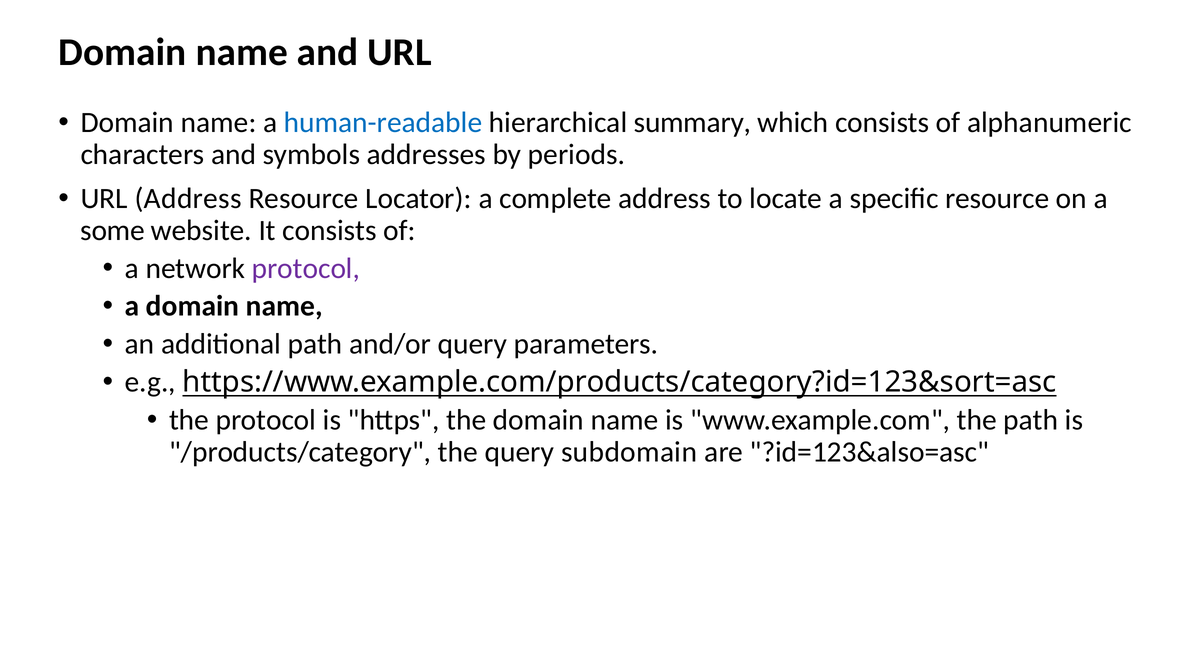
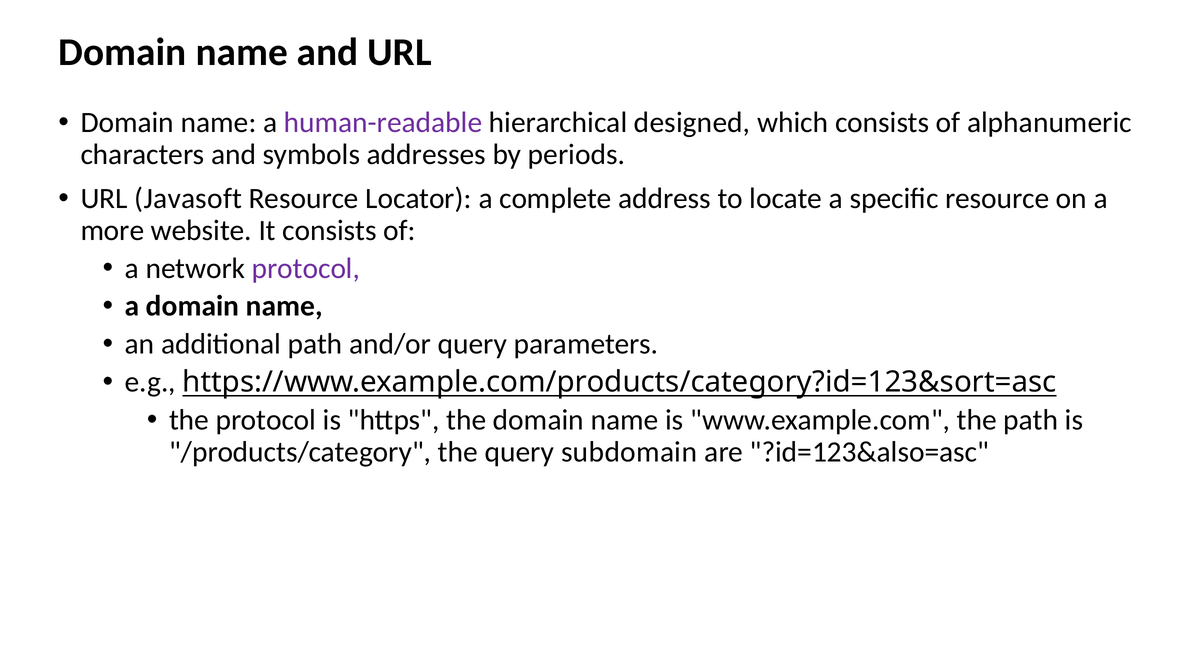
human-readable colour: blue -> purple (383, 123)
summary: summary -> designed (692, 123)
URL Address: Address -> Javasoft (188, 199)
some: some -> more (112, 231)
